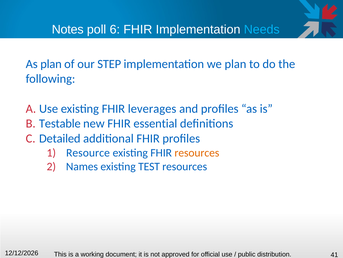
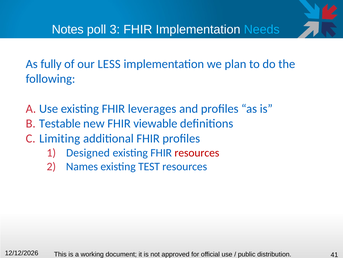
6: 6 -> 3 (115, 29)
As plan: plan -> fully (51, 64)
STEP: STEP -> LESS (109, 64)
essential: essential -> viewable (155, 123)
Detailed: Detailed -> Limiting (60, 138)
Resource: Resource -> Designed (88, 152)
resources colour: orange -> red (197, 152)
